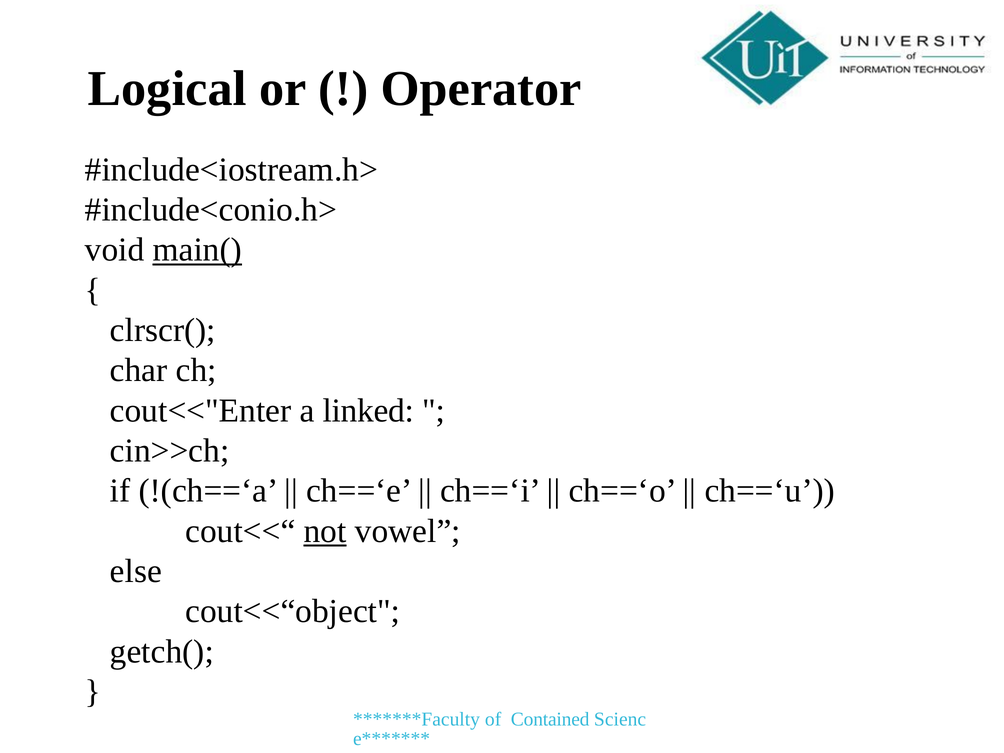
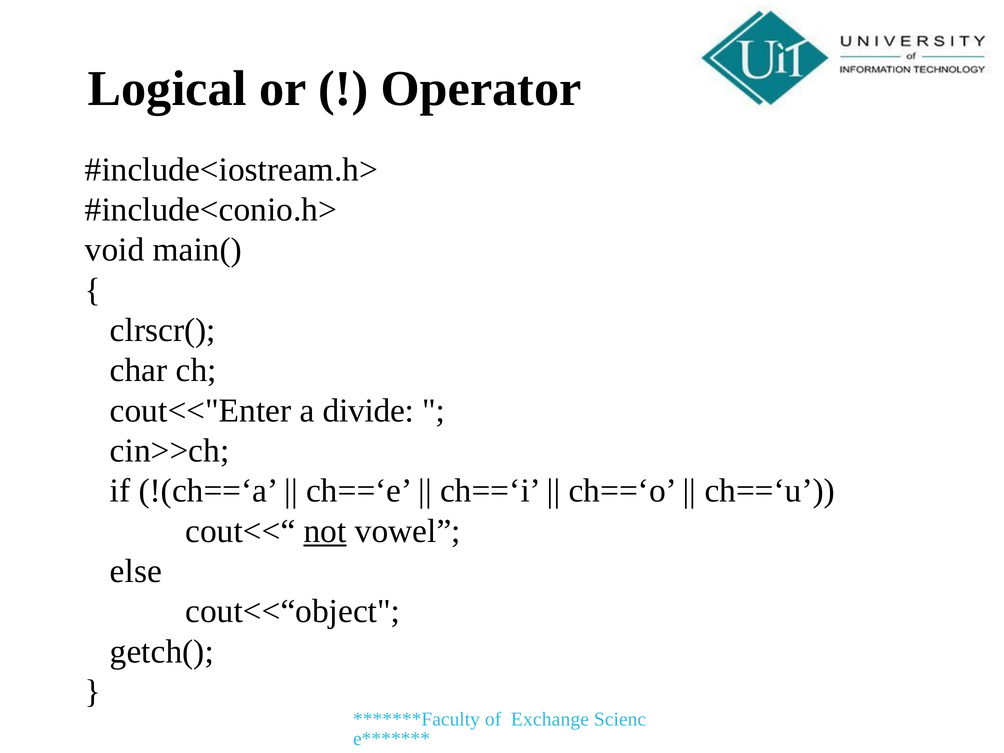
main( underline: present -> none (197, 250)
linked: linked -> divide (369, 411)
Contained: Contained -> Exchange (550, 719)
